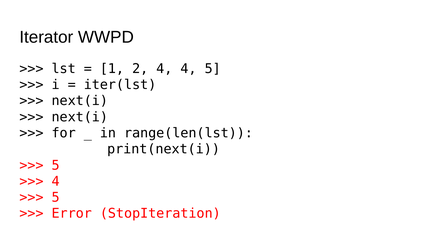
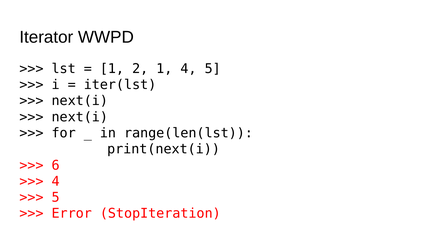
2 4: 4 -> 1 (164, 69)
5: 5 -> 6 (56, 165)
